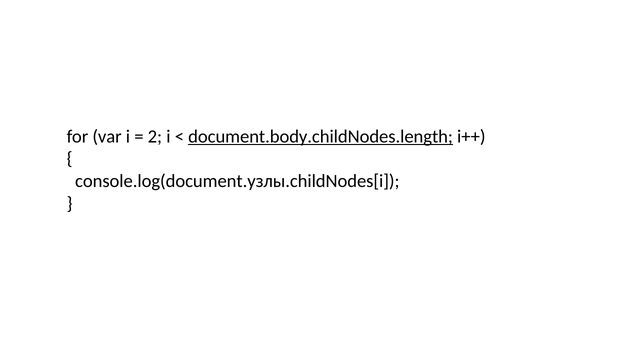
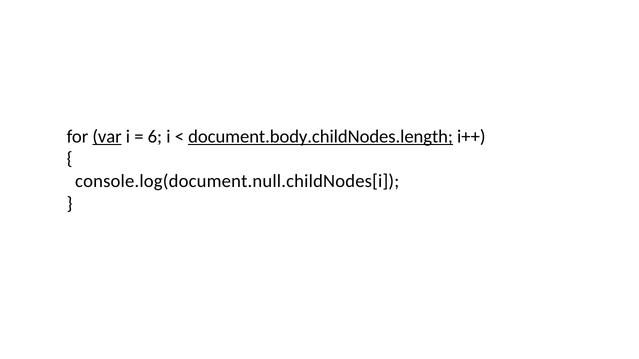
var underline: none -> present (107, 137)
2: 2 -> 6 (155, 137)
console.log(document.узлы.childNodes[i: console.log(document.узлы.childNodes[i -> console.log(document.null.childNodes[i (237, 181)
